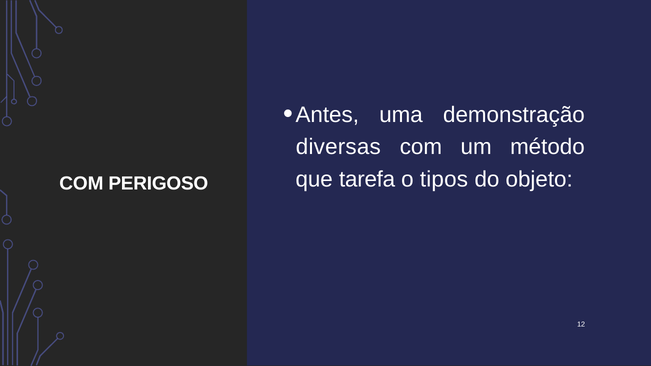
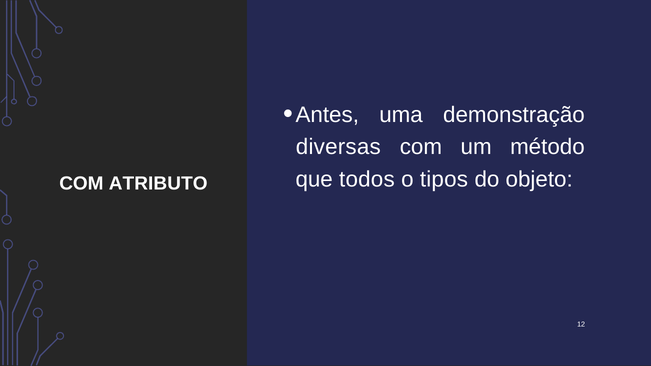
tarefa: tarefa -> todos (367, 179)
PERIGOSO: PERIGOSO -> ATRIBUTO (158, 184)
